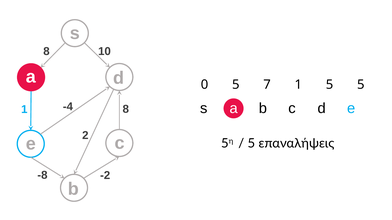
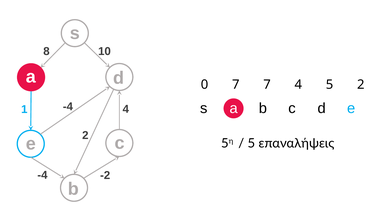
0 5: 5 -> 7 (236, 85)
7 1: 1 -> 4 (298, 85)
5 5: 5 -> 2 (361, 85)
1 8: 8 -> 4 (126, 109)
-8: -8 -> -4 (42, 175)
